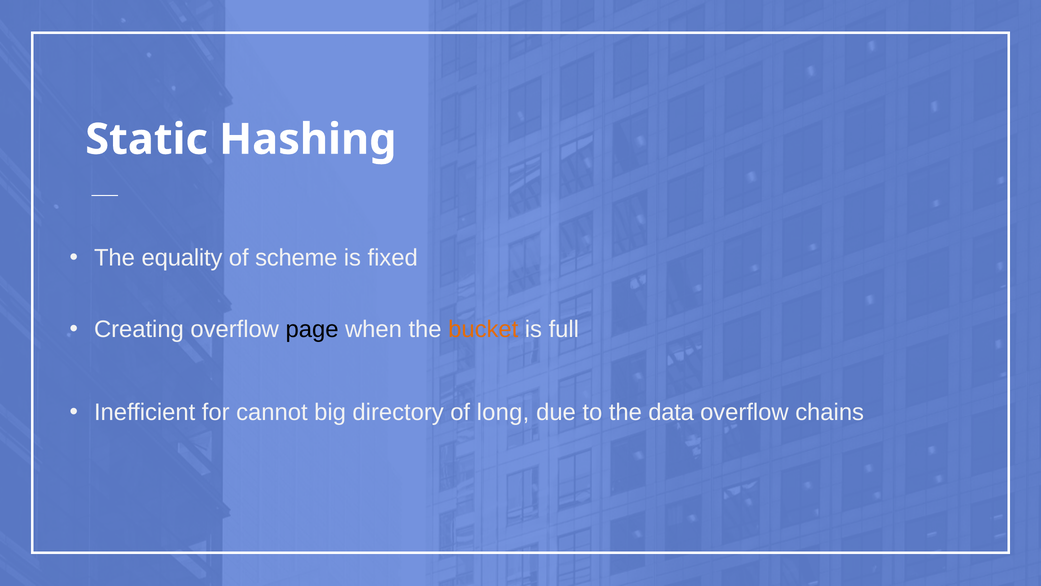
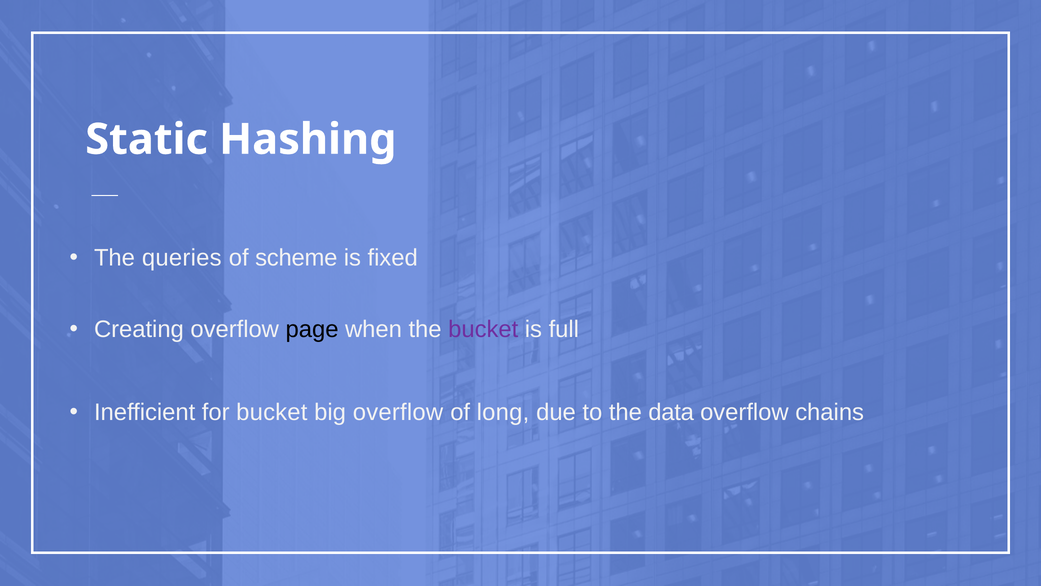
equality: equality -> queries (182, 258)
bucket colour: orange -> purple (483, 329)
for cannot: cannot -> bucket (272, 412)
big directory: directory -> overflow (398, 412)
